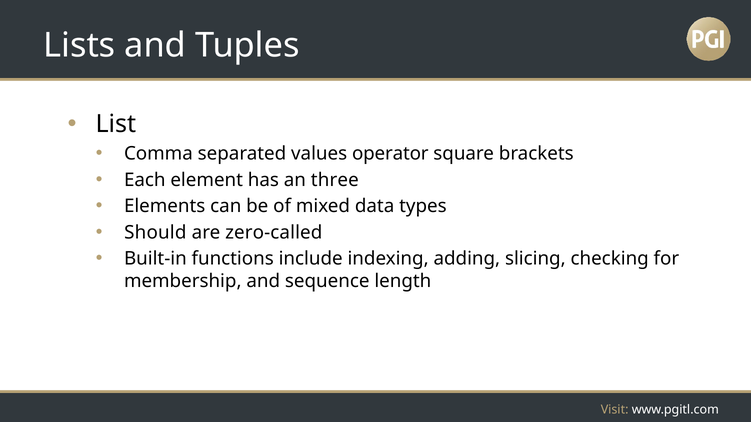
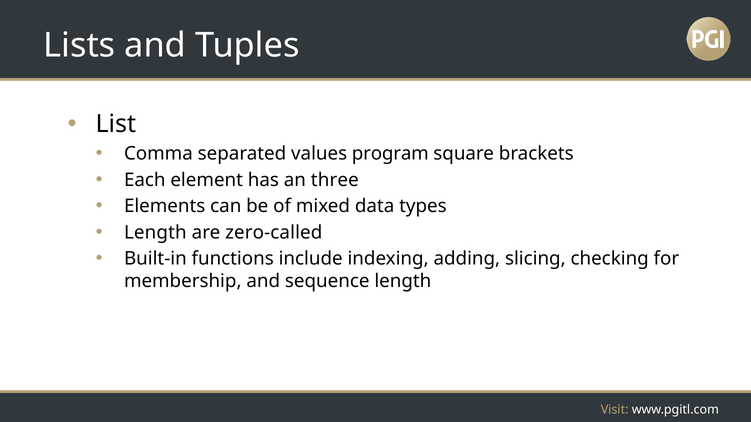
operator: operator -> program (390, 154)
Should: Should -> Length (155, 233)
